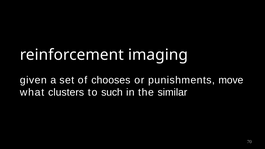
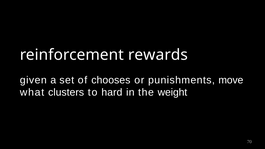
imaging: imaging -> rewards (158, 55)
such: such -> hard (112, 92)
similar: similar -> weight (172, 92)
